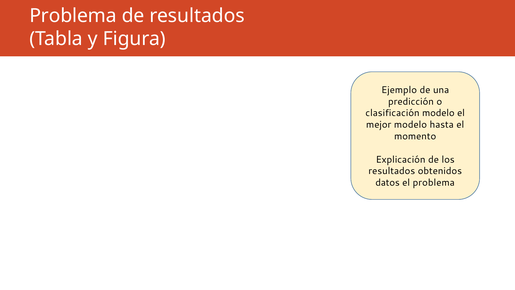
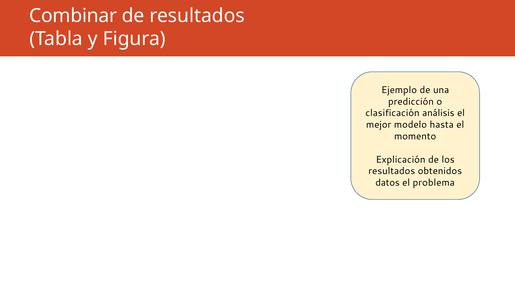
Problema: Problema -> Combinar (73, 16)
clasificación modelo: modelo -> análisis (438, 113)
